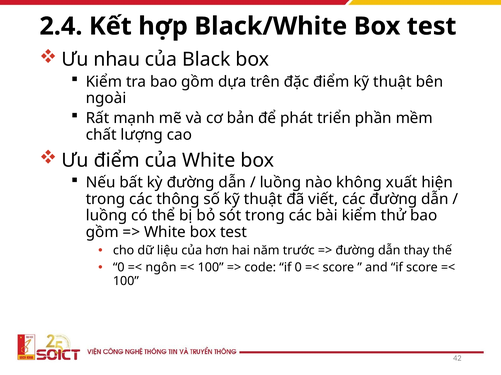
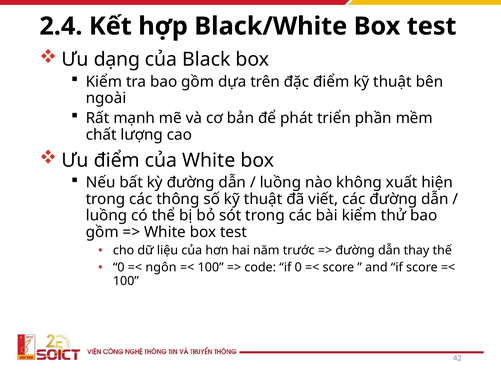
nhau: nhau -> dạng (117, 60)
